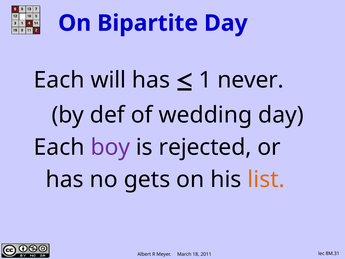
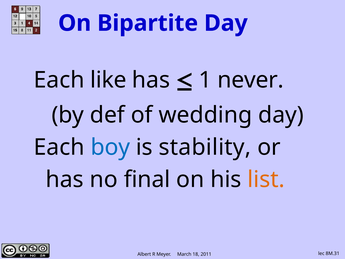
will: will -> like (108, 80)
boy colour: purple -> blue (110, 147)
rejected: rejected -> stability (205, 147)
gets: gets -> final (147, 179)
